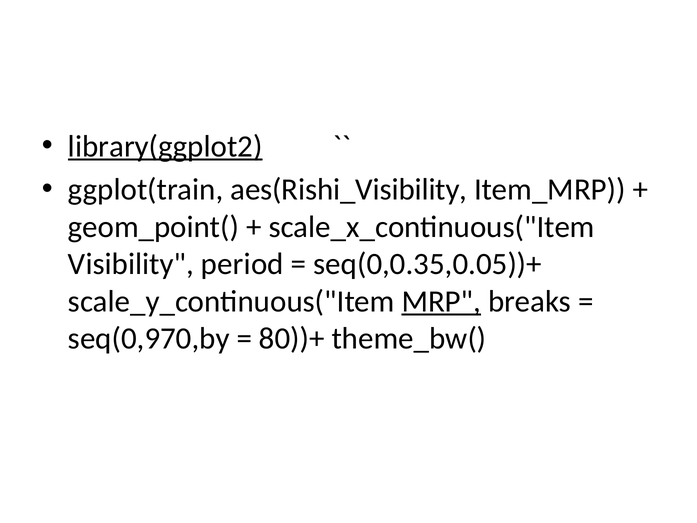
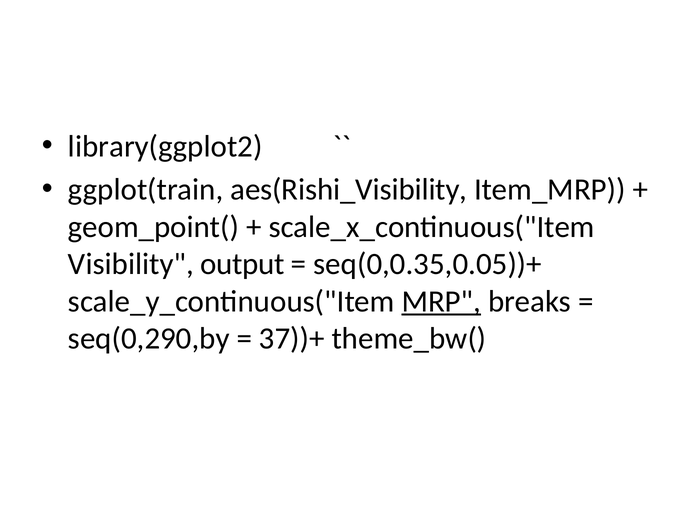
library(ggplot2 underline: present -> none (165, 146)
period: period -> output (243, 264)
seq(0,970,by: seq(0,970,by -> seq(0,290,by (149, 338)
80))+: 80))+ -> 37))+ (292, 338)
